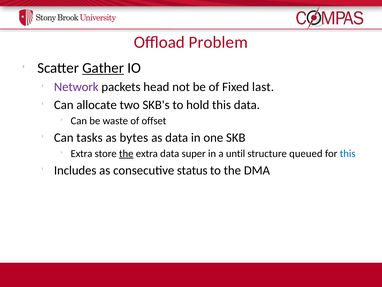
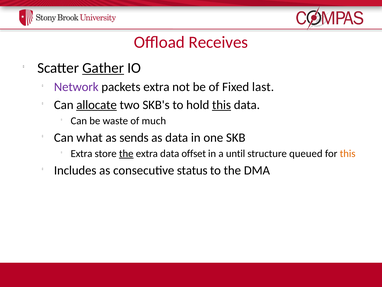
Problem: Problem -> Receives (218, 42)
packets head: head -> extra (156, 87)
allocate underline: none -> present (97, 105)
this underline: none -> present (222, 105)
offset: offset -> much (154, 121)
tasks: tasks -> what (89, 137)
bytes: bytes -> sends (134, 137)
super: super -> offset (194, 153)
this colour: blue -> orange (348, 153)
